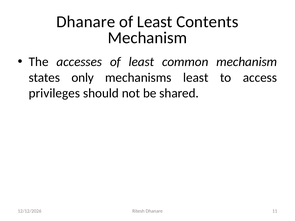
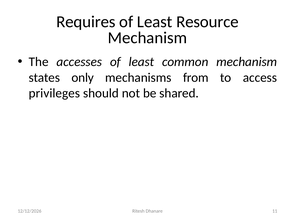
Dhanare: Dhanare -> Requires (86, 22)
Contents: Contents -> Resource (207, 22)
mechanisms least: least -> from (196, 78)
